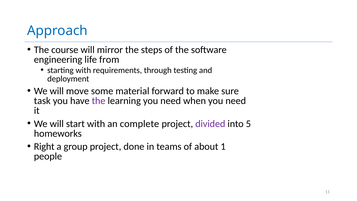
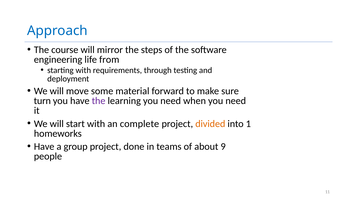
task: task -> turn (42, 101)
divided colour: purple -> orange (210, 124)
5: 5 -> 1 (248, 124)
Right: Right -> Have (44, 146)
1: 1 -> 9 (223, 146)
